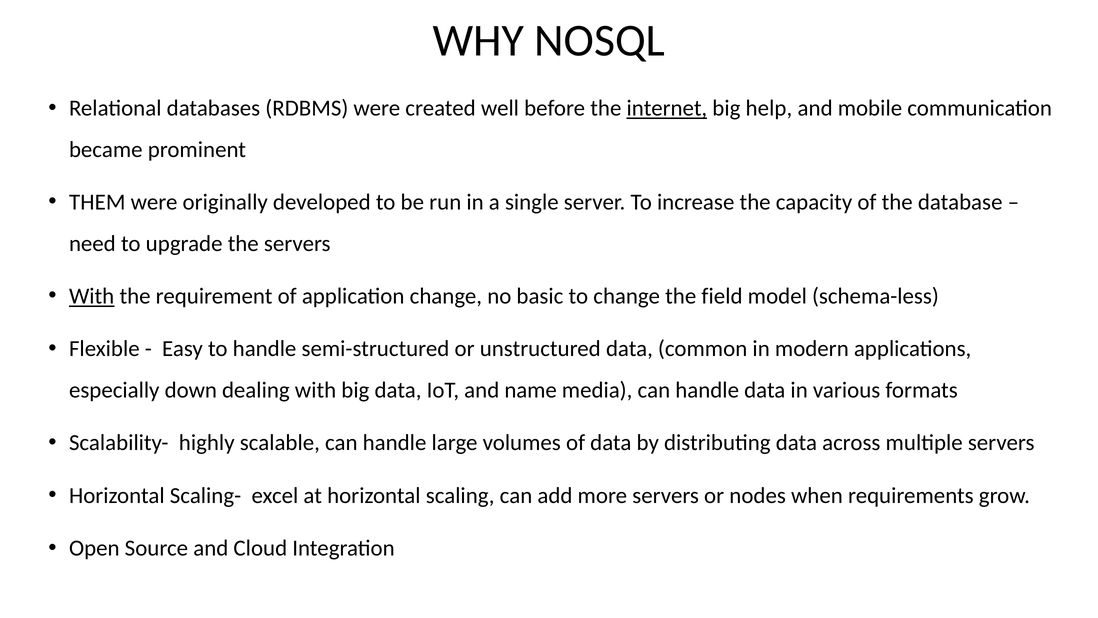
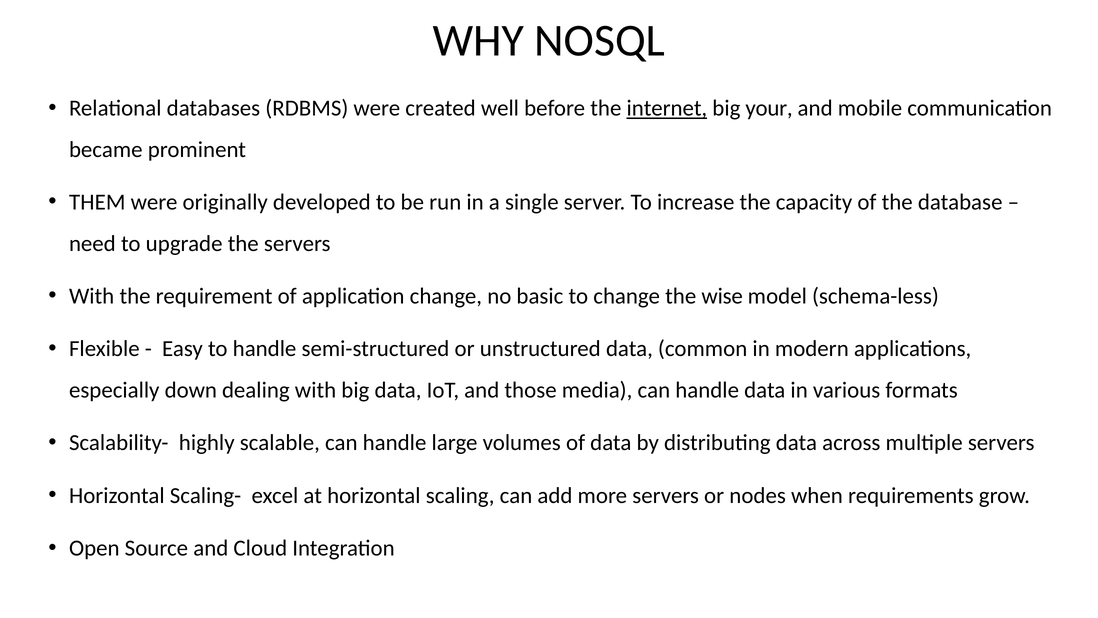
help: help -> your (769, 108)
With underline: present -> none (92, 296)
field: field -> wise (722, 296)
name: name -> those (531, 390)
